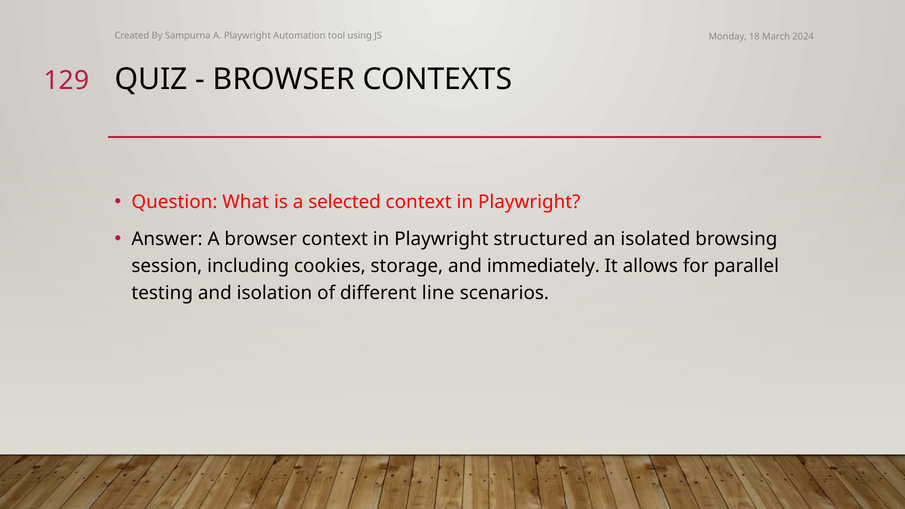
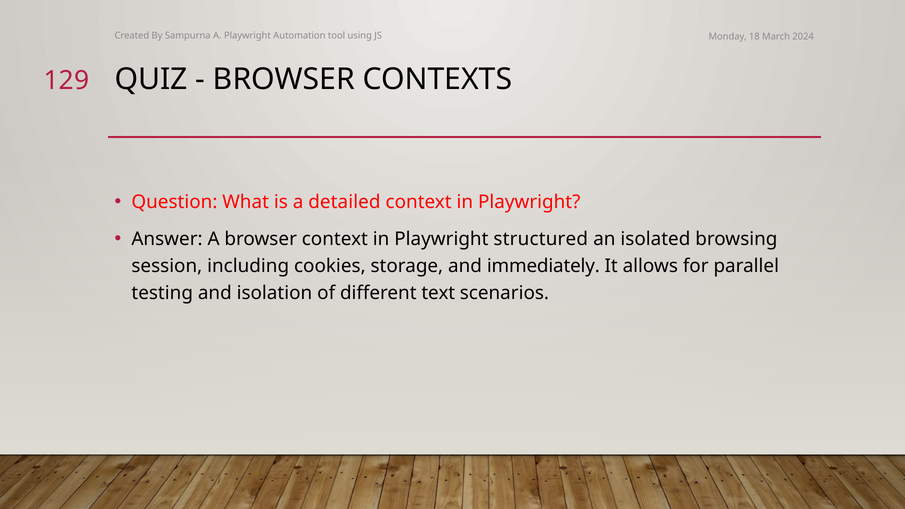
selected: selected -> detailed (344, 202)
line: line -> text (438, 293)
